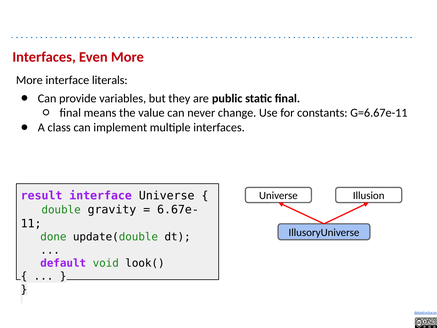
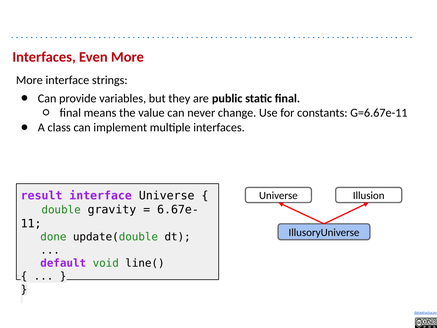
literals: literals -> strings (110, 80)
look(: look( -> line( (145, 263)
